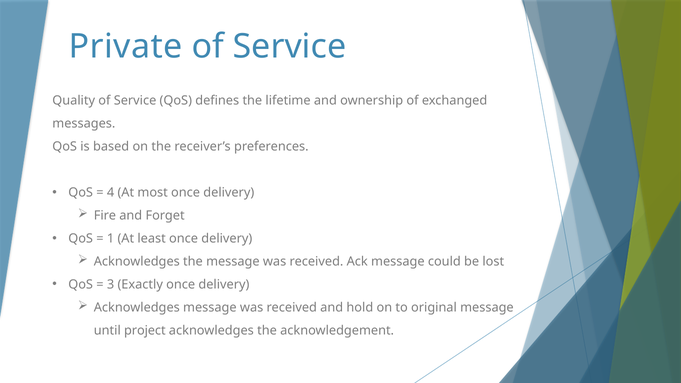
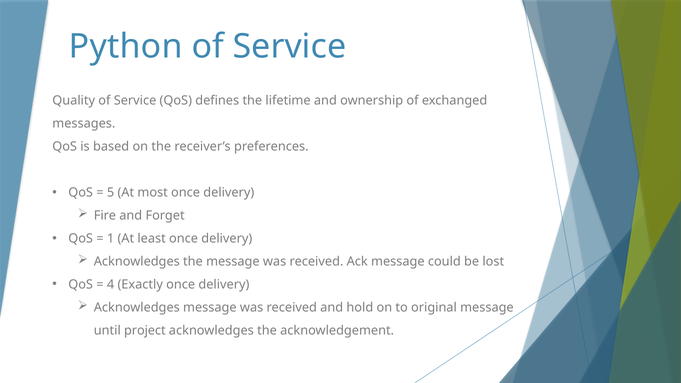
Private: Private -> Python (126, 47)
4: 4 -> 5 (111, 193)
3: 3 -> 4 (111, 284)
